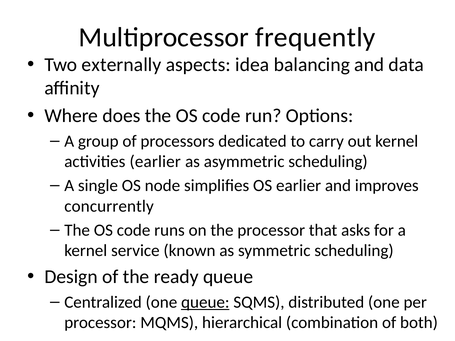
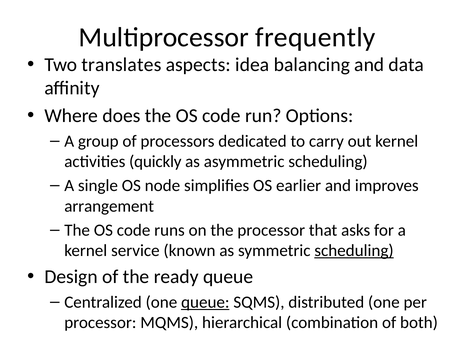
externally: externally -> translates (121, 65)
activities earlier: earlier -> quickly (155, 162)
concurrently: concurrently -> arrangement (109, 206)
scheduling underline: none -> present (354, 251)
